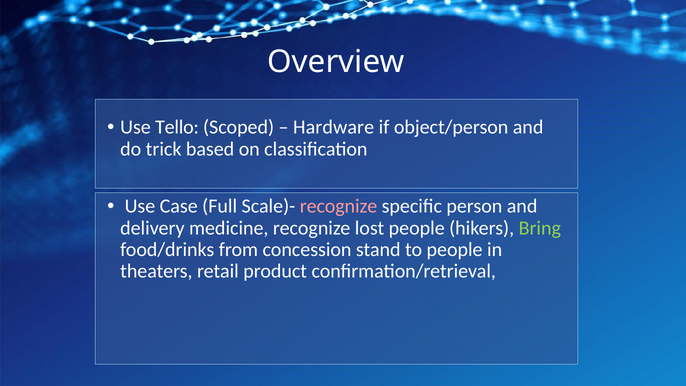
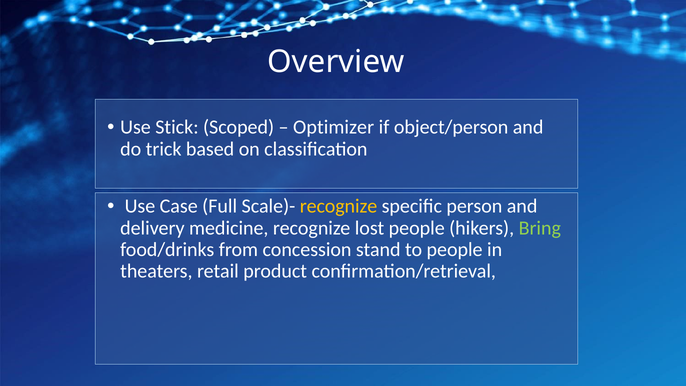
Tello: Tello -> Stick (177, 127)
Hardware: Hardware -> Optimizer (334, 127)
recognize colour: pink -> yellow (339, 206)
